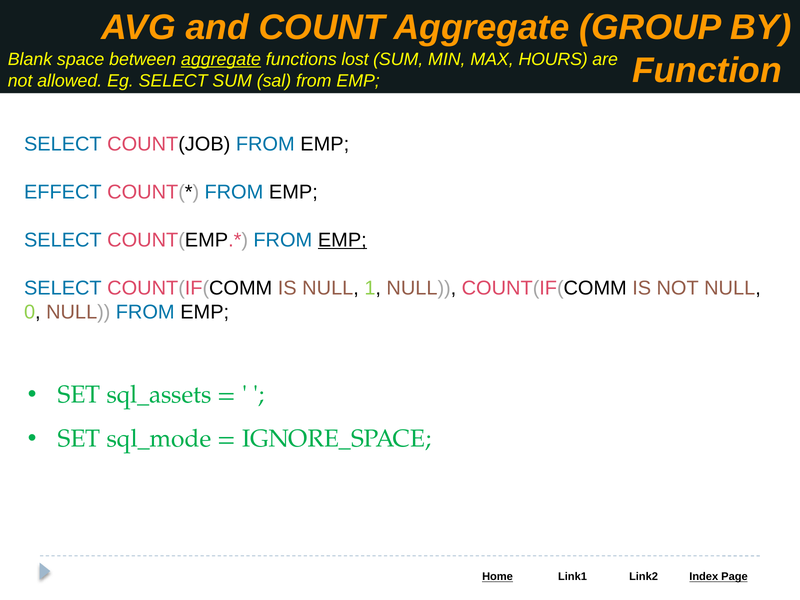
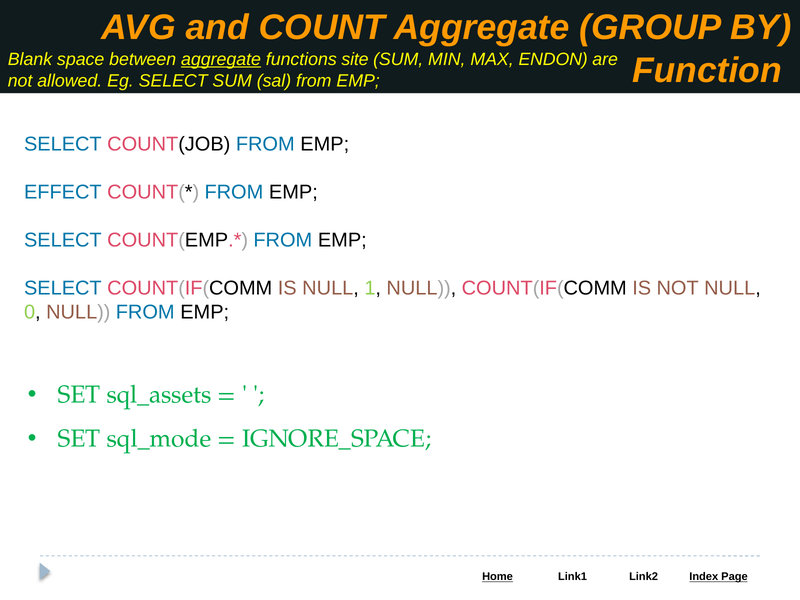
lost: lost -> site (355, 60)
HOURS: HOURS -> ENDON (553, 60)
EMP underline: present -> none (342, 240)
